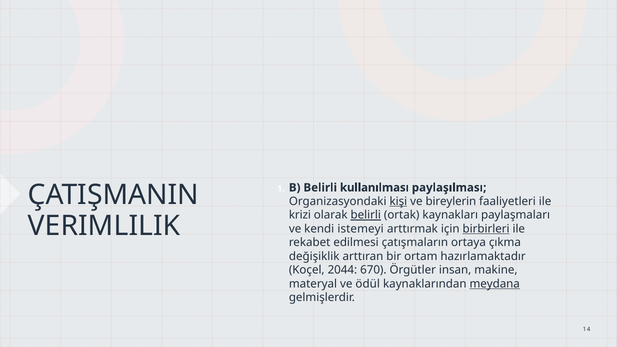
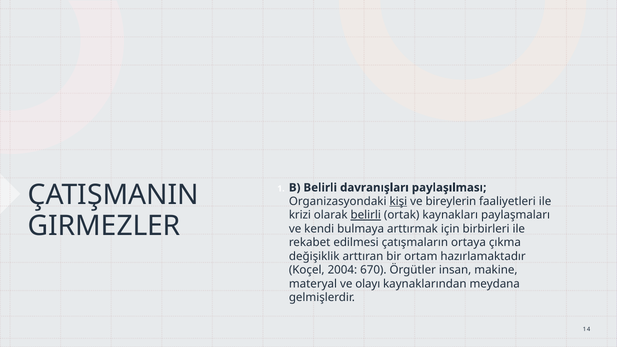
kullanılması: kullanılması -> davranışları (374, 188)
VERIMLILIK: VERIMLILIK -> GIRMEZLER (104, 226)
istemeyi: istemeyi -> bulmaya (361, 229)
birbirleri underline: present -> none (486, 229)
2044: 2044 -> 2004 (342, 270)
ödül: ödül -> olayı (368, 284)
meydana underline: present -> none (495, 284)
